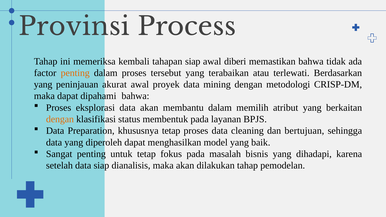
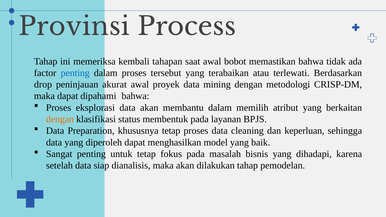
tahapan siap: siap -> saat (193, 61)
diberi: diberi -> bobot (235, 61)
penting colour: orange -> blue (75, 73)
yang: yang -> drop (43, 85)
bertujuan: bertujuan -> keperluan (304, 131)
